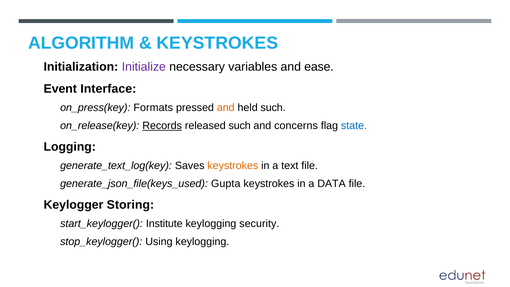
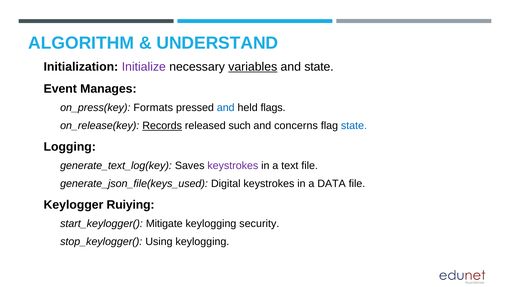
KEYSTROKES: KEYSTROKES -> UNDERSTAND (217, 43)
variables underline: none -> present (253, 67)
and ease: ease -> state (319, 67)
Interface: Interface -> Manages (108, 89)
and colour: orange -> blue (226, 108)
held such: such -> flags (273, 108)
keystrokes colour: orange -> purple (233, 166)
Gupta: Gupta -> Digital (226, 184)
Storing: Storing -> Ruiying (131, 205)
Institute: Institute -> Mitigate (164, 224)
